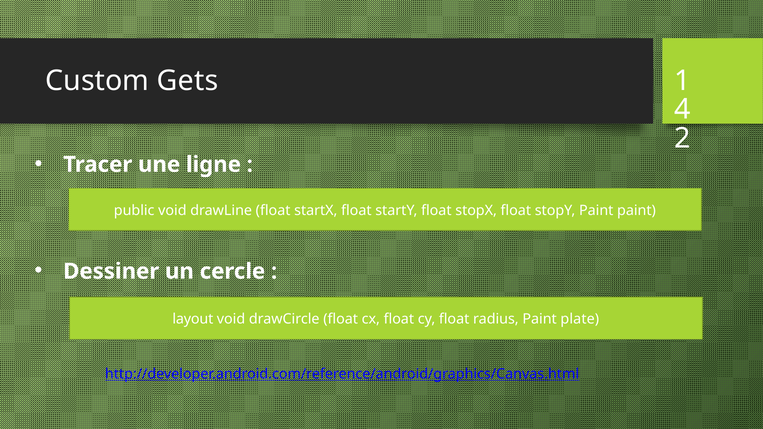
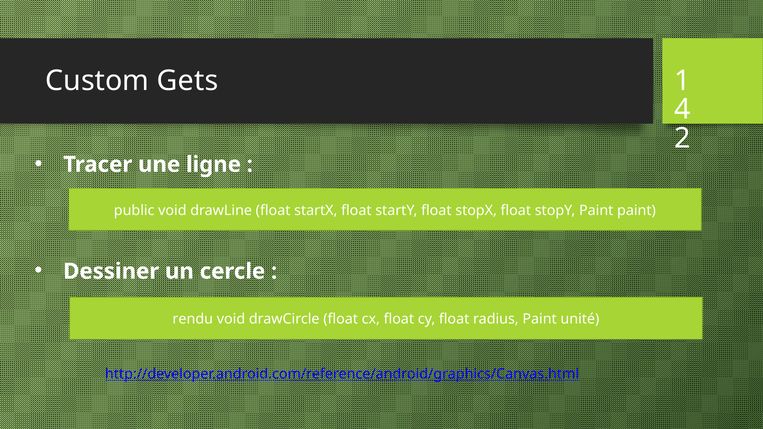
layout: layout -> rendu (193, 319)
plate: plate -> unité (580, 319)
